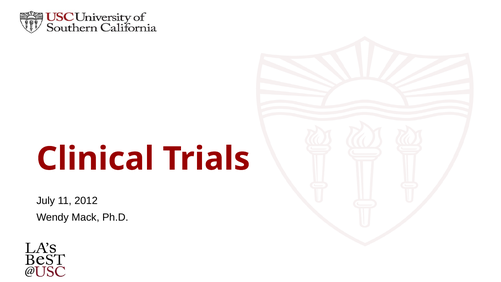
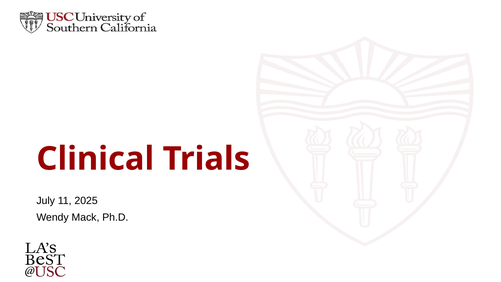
2012: 2012 -> 2025 (86, 201)
